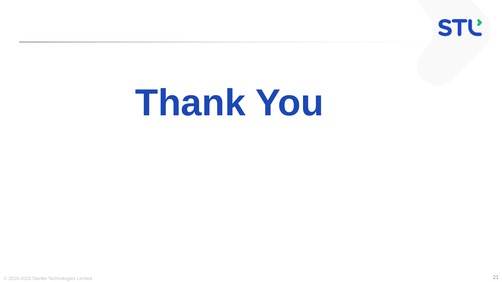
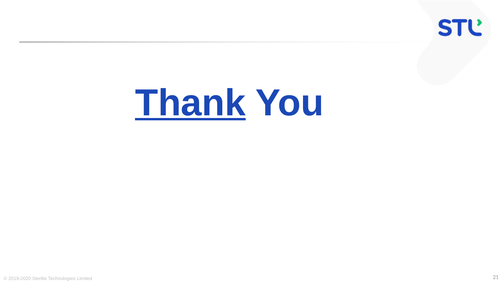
Thank underline: none -> present (190, 103)
